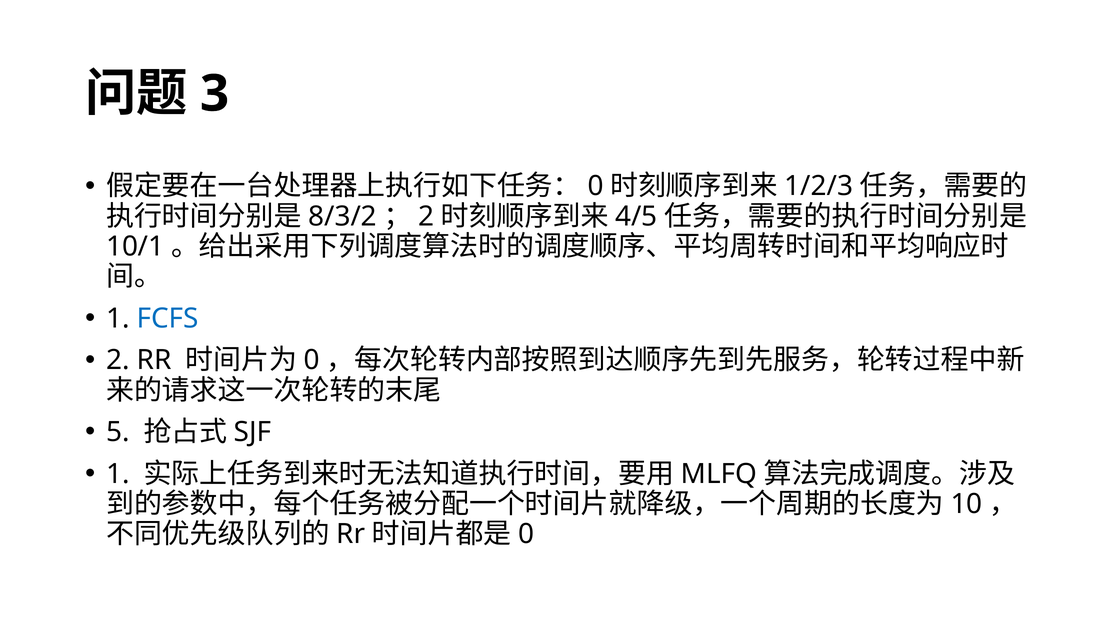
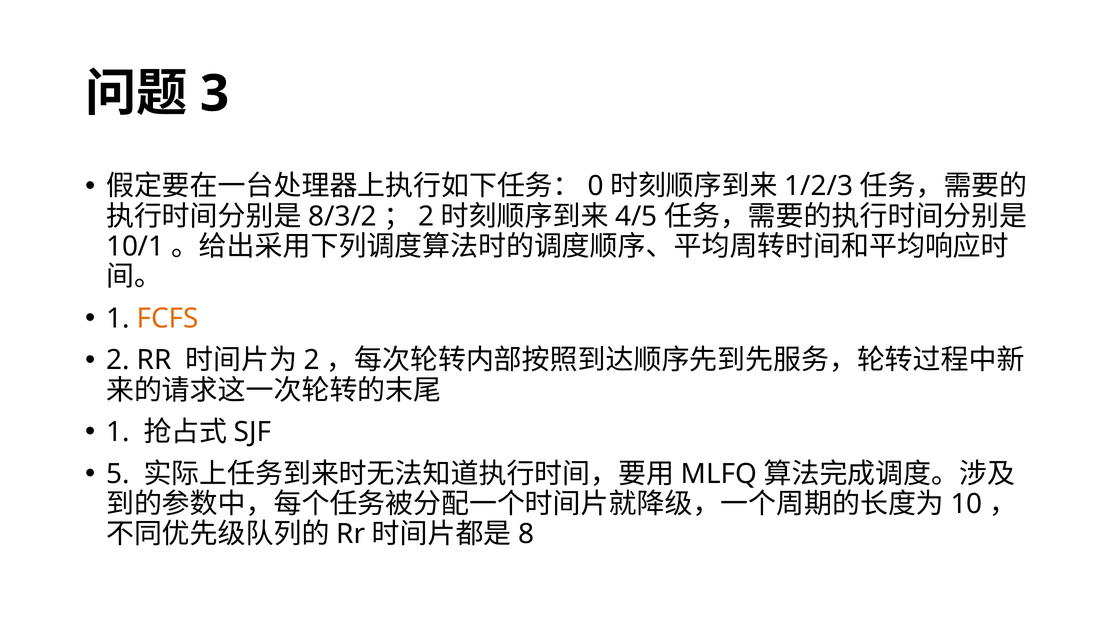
FCFS colour: blue -> orange (168, 319)
0: 0 -> 2 (312, 360)
5: 5 -> 1 (118, 432)
1: 1 -> 5 (118, 474)
0: 0 -> 8 (526, 534)
